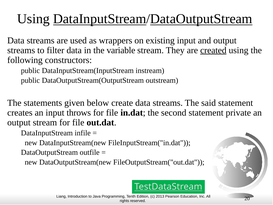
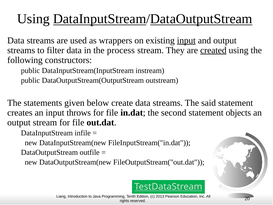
input underline: none -> present (186, 40)
variable: variable -> process (121, 50)
private: private -> objects (238, 113)
